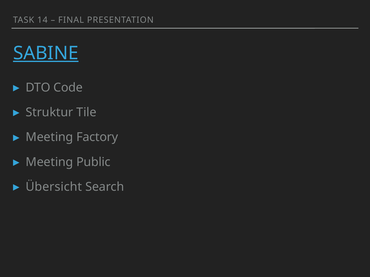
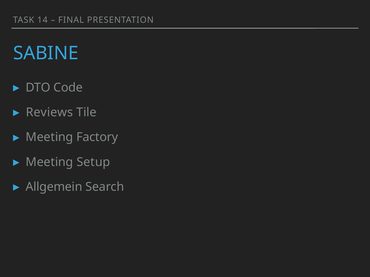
SABINE underline: present -> none (46, 53)
Struktur: Struktur -> Reviews (49, 113)
Public: Public -> Setup (93, 162)
Übersicht: Übersicht -> Allgemein (54, 187)
